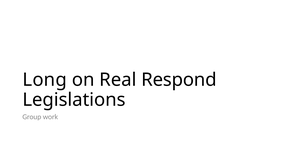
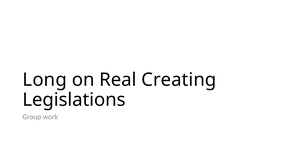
Respond: Respond -> Creating (179, 80)
